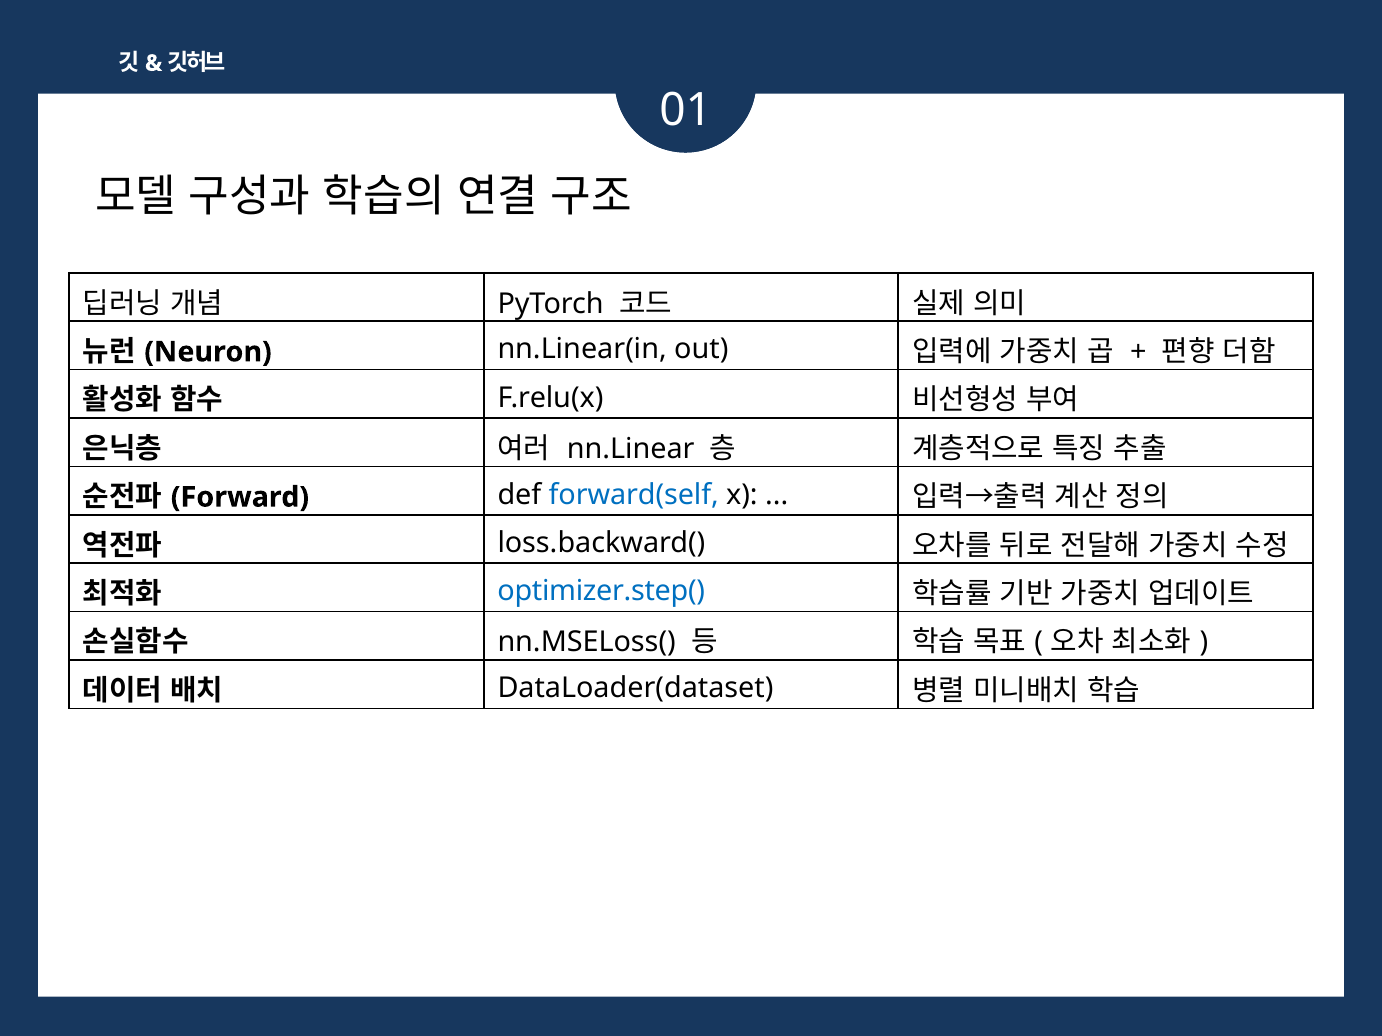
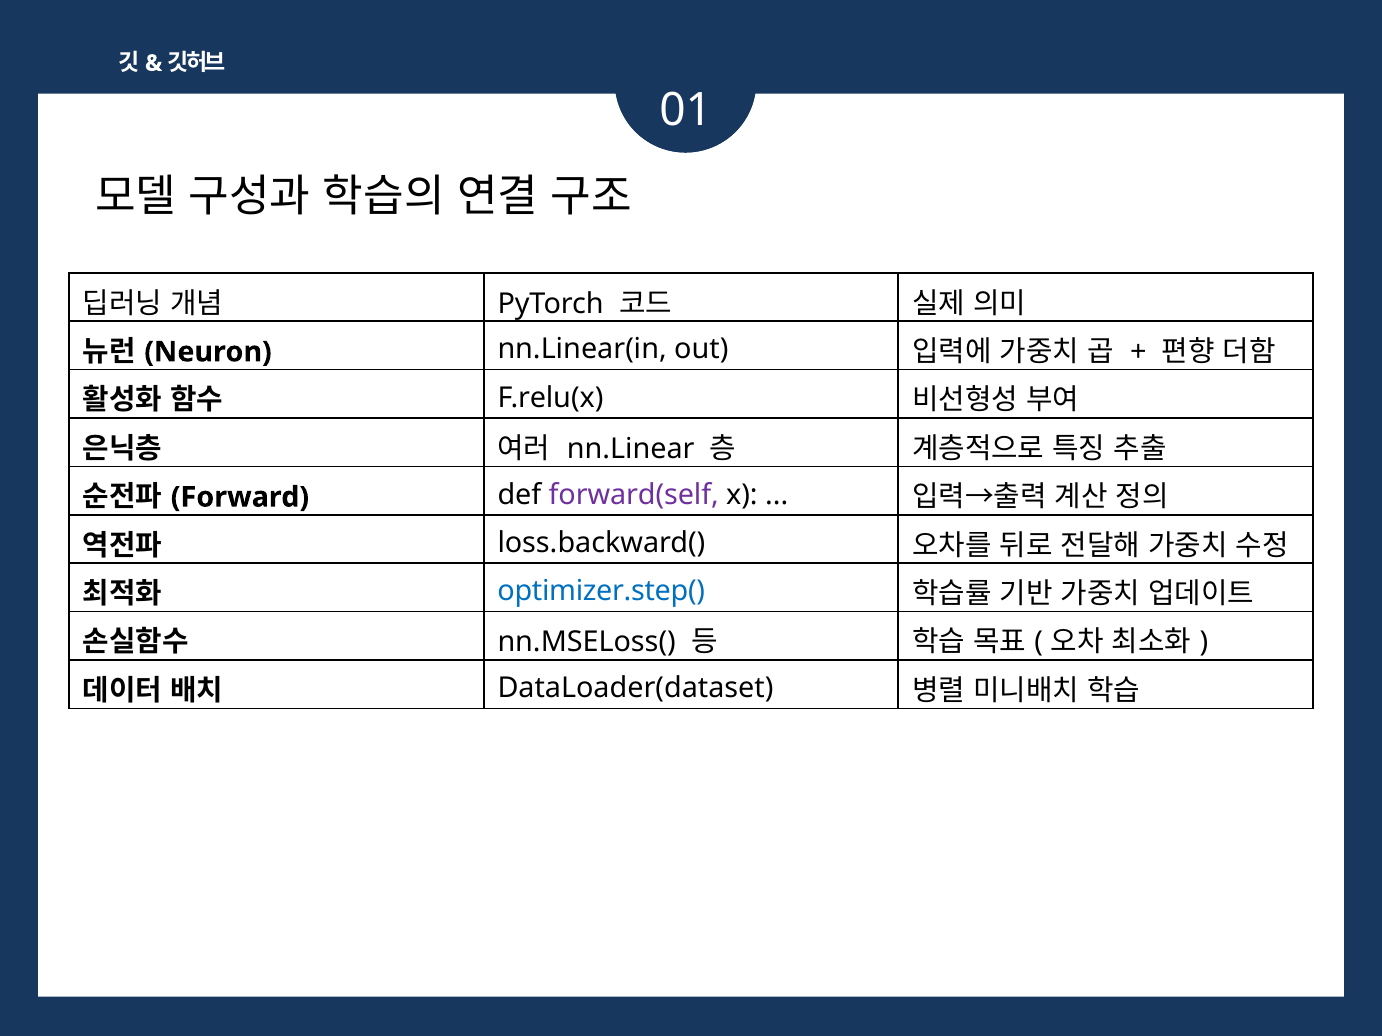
forward(self colour: blue -> purple (634, 495)
